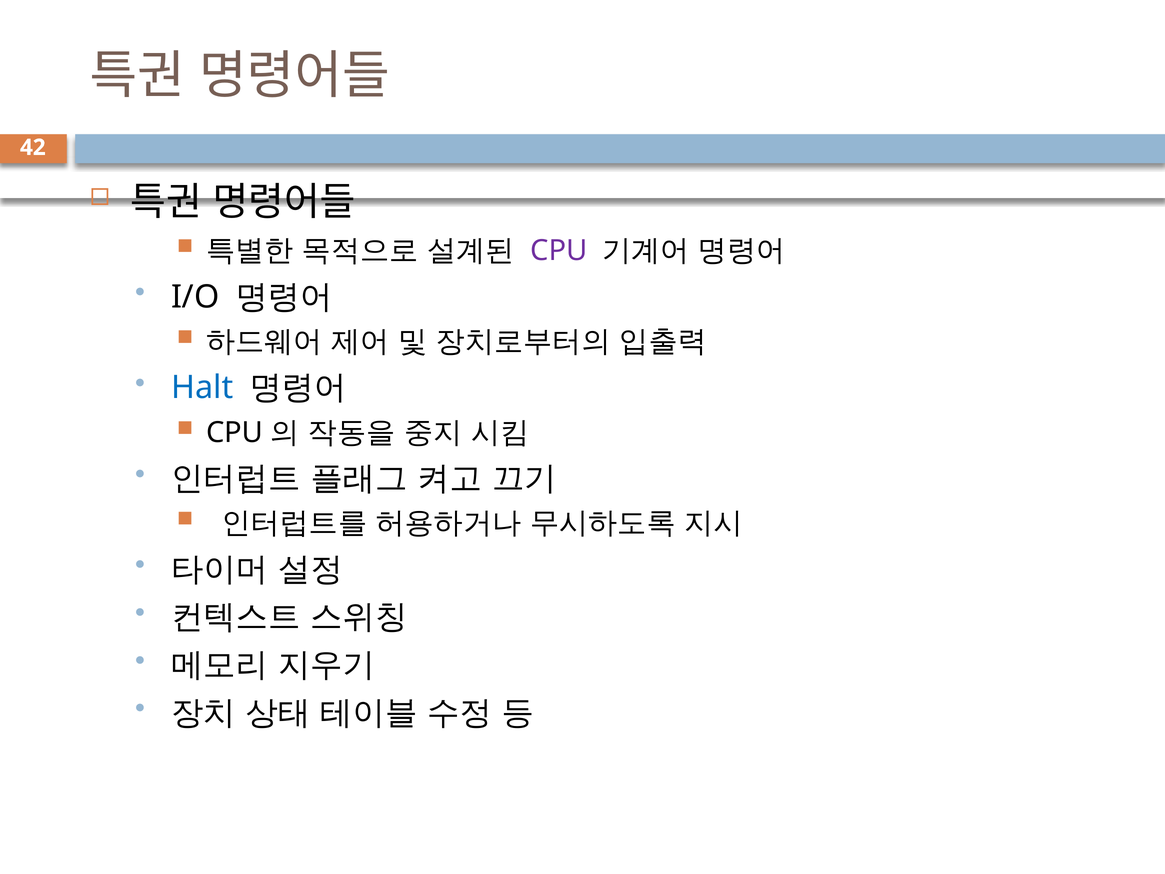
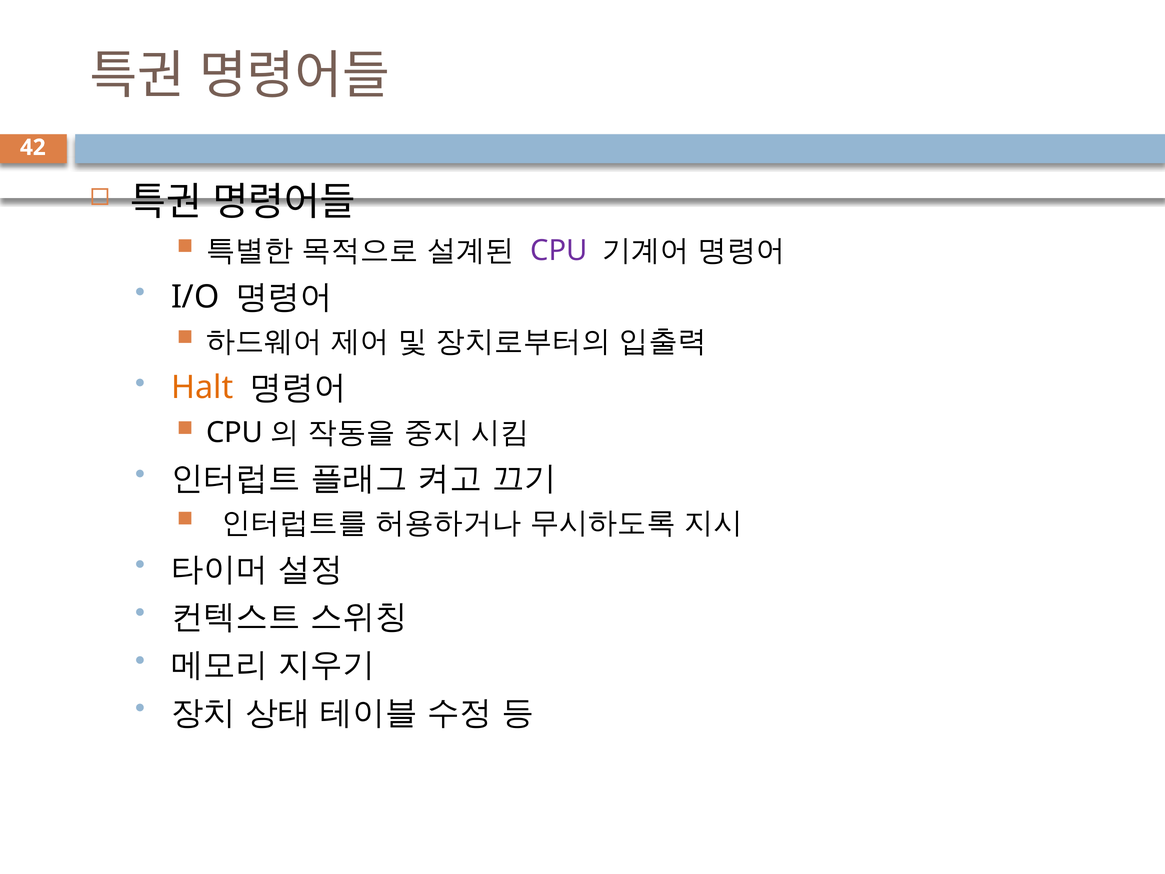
Halt colour: blue -> orange (202, 388)
